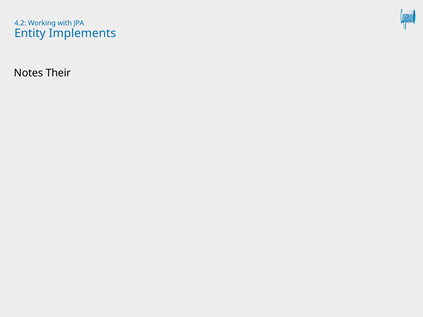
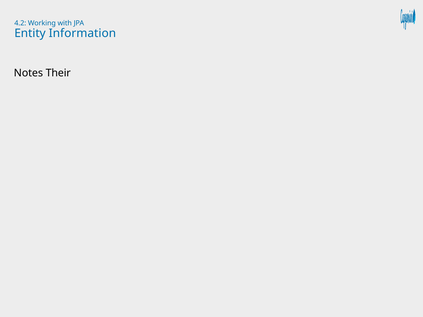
Implements: Implements -> Information (82, 33)
